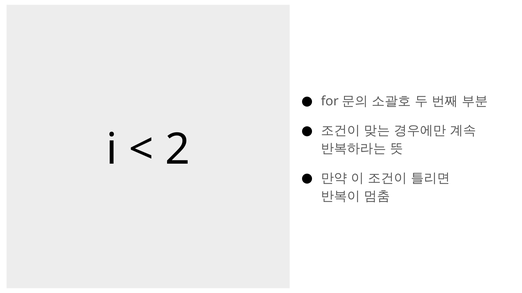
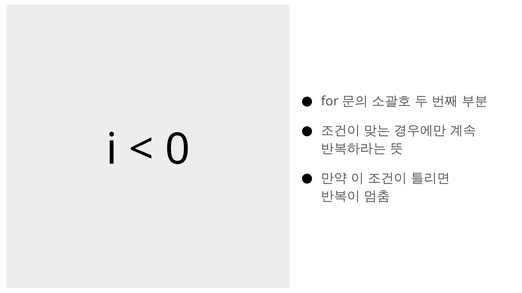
2: 2 -> 0 (177, 150)
